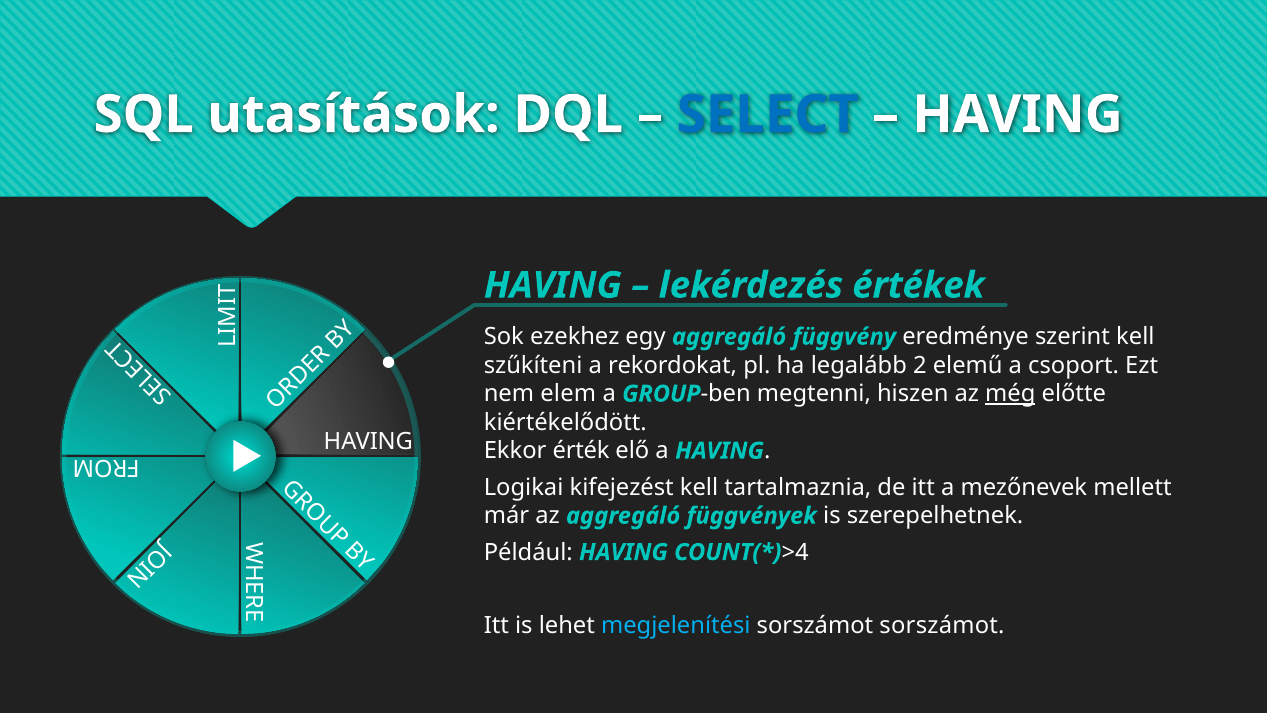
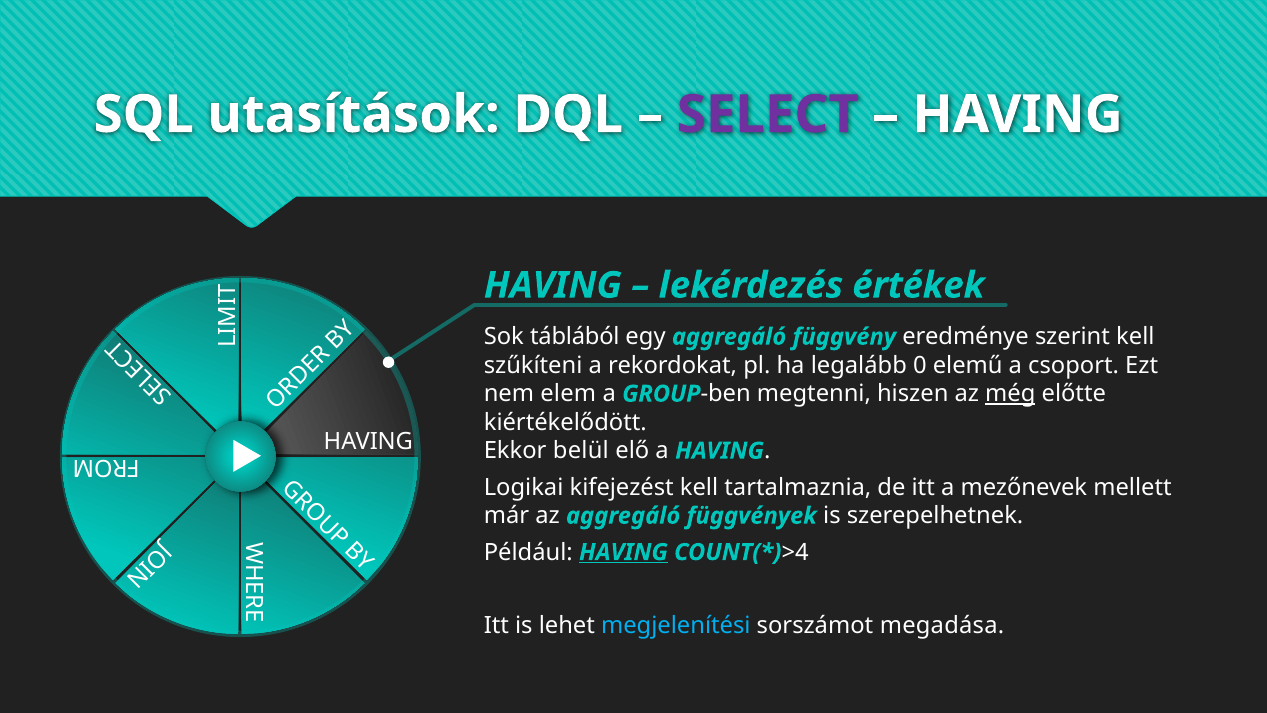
SELECT colour: blue -> purple (768, 115)
ezekhez: ezekhez -> táblából (575, 337)
2: 2 -> 0 (920, 365)
érték: érték -> belül (581, 451)
HAVING underline: none -> present (623, 552)
sorszámot sorszámot: sorszámot -> megadása (942, 625)
